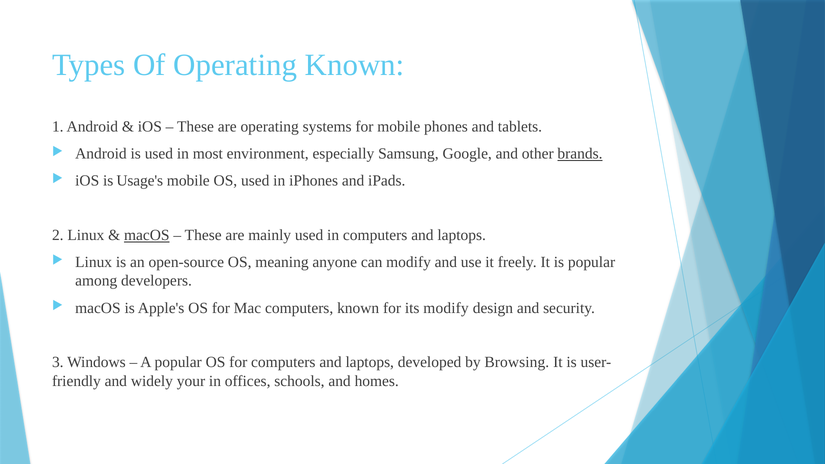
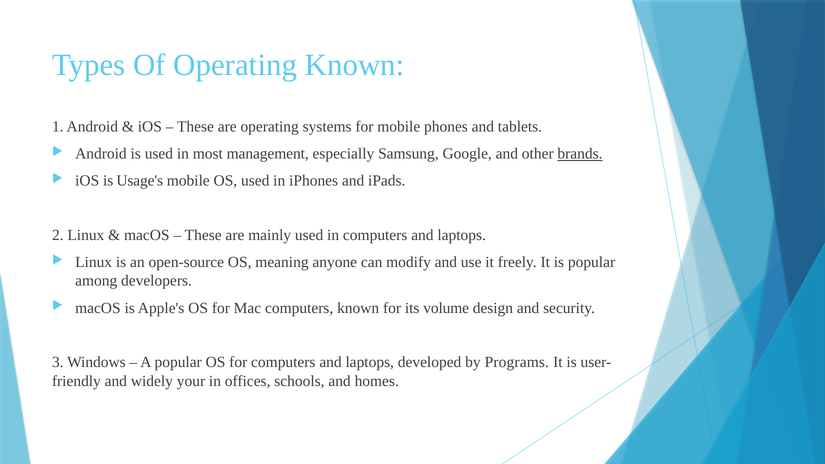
environment: environment -> management (268, 154)
macOS underline: present -> none (147, 235)
its modify: modify -> volume (446, 308)
Browsing: Browsing -> Programs (517, 362)
